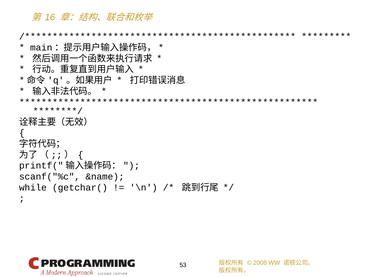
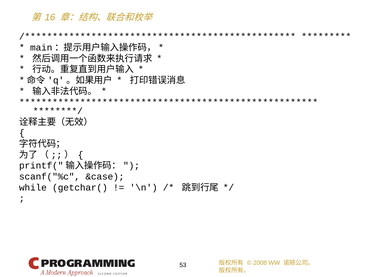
&name: &name -> &case (105, 176)
